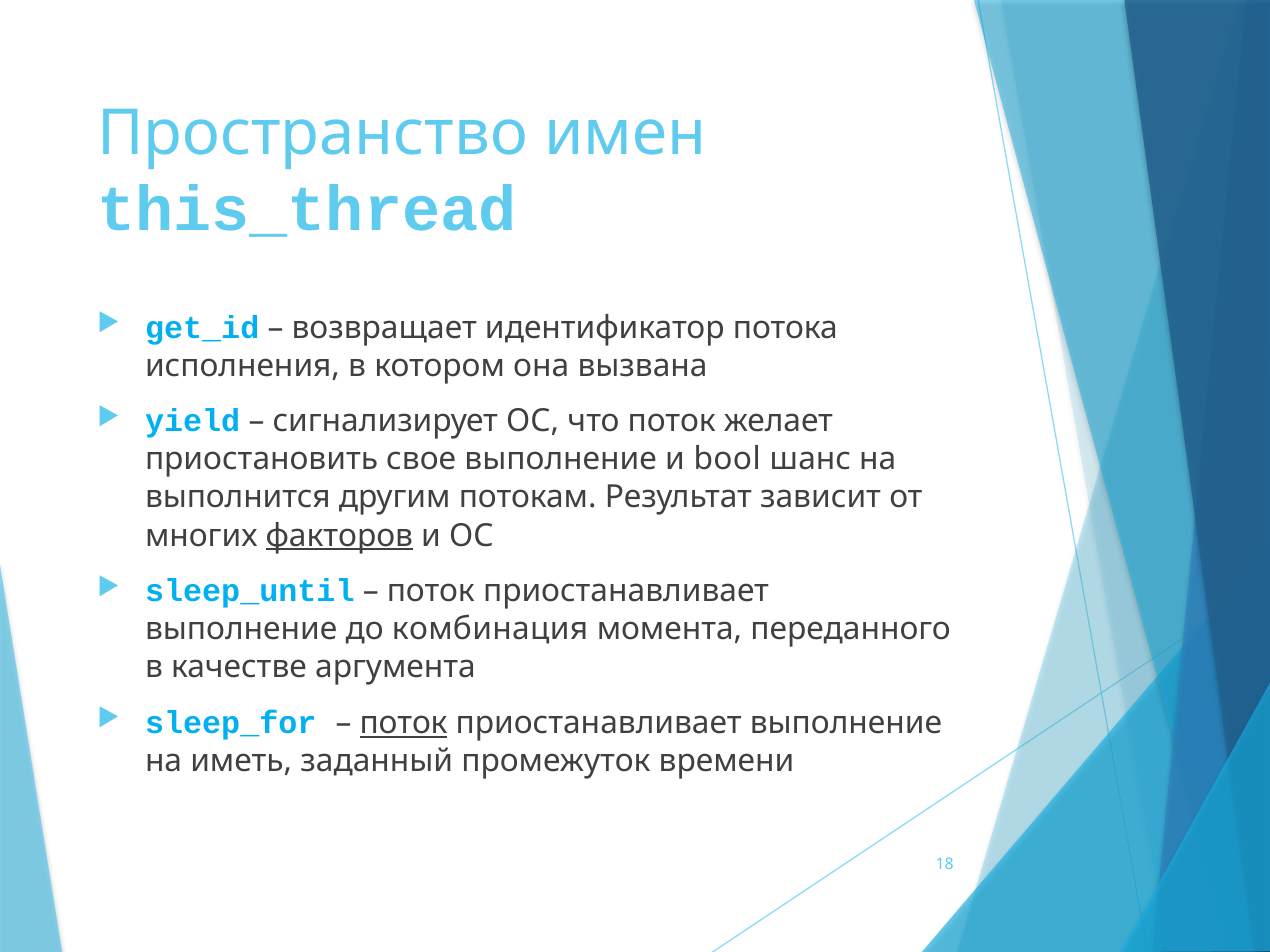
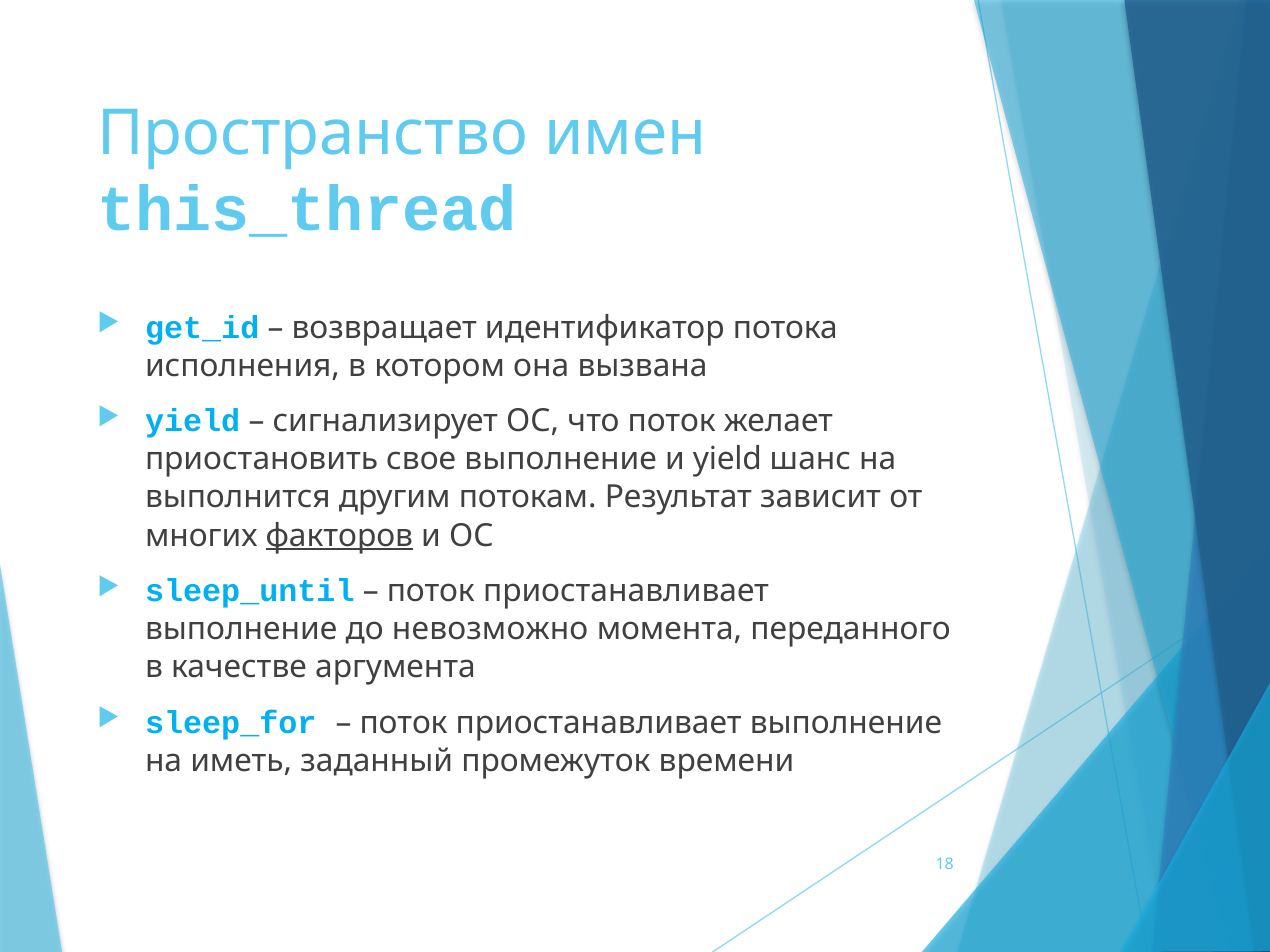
и bool: bool -> yield (727, 460)
комбинация: комбинация -> невозможно (490, 630)
поток underline: present -> none (404, 724)
